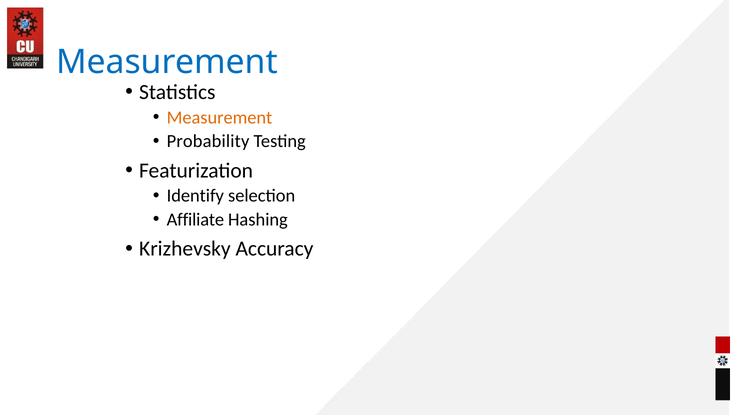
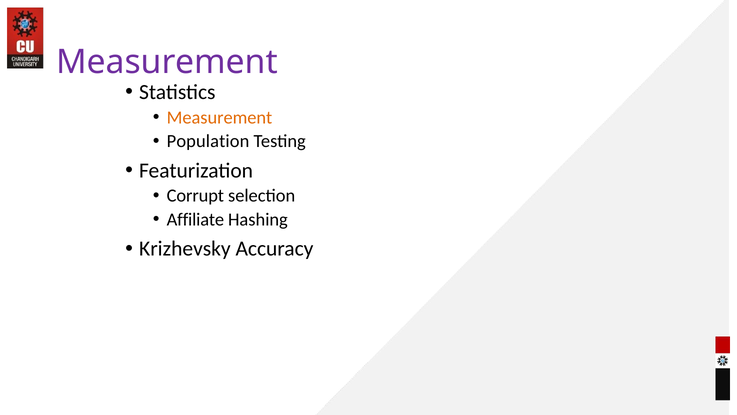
Measurement colour: blue -> purple (167, 62)
Probability: Probability -> Population (208, 141)
Identify: Identify -> Corrupt (195, 196)
